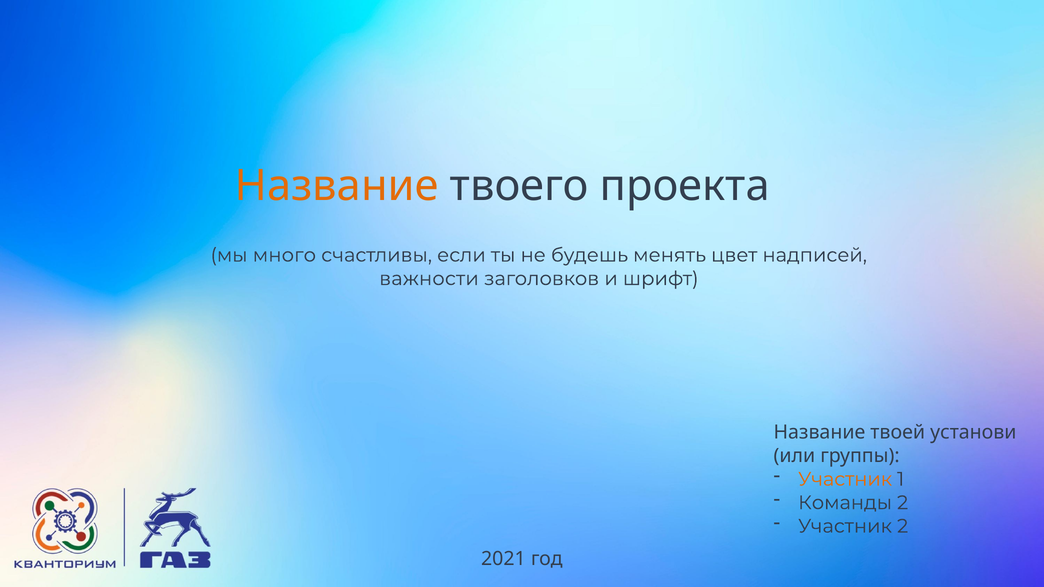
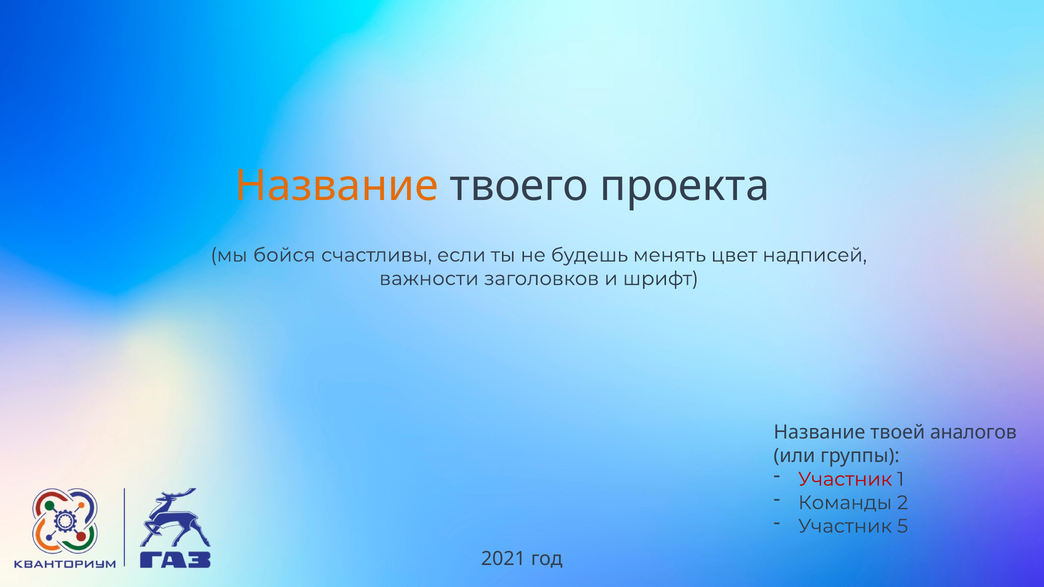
много: много -> бойся (284, 255)
установи: установи -> аналогов (973, 432)
Участник colour: orange -> red (845, 479)
Участник 2: 2 -> 5 (903, 526)
